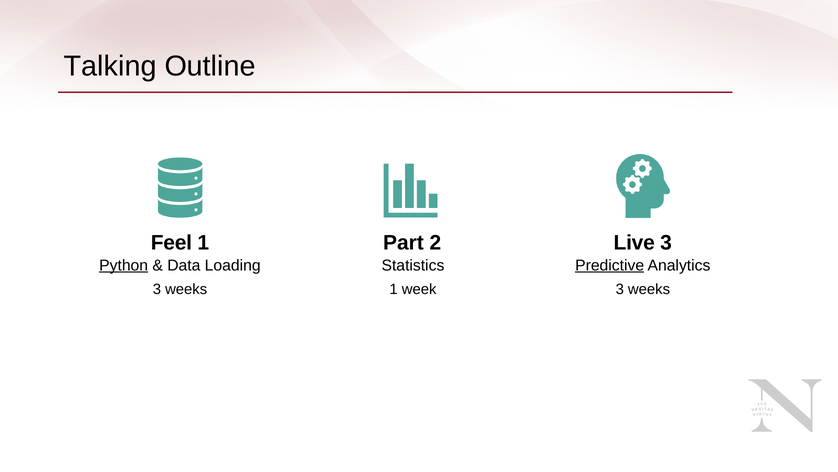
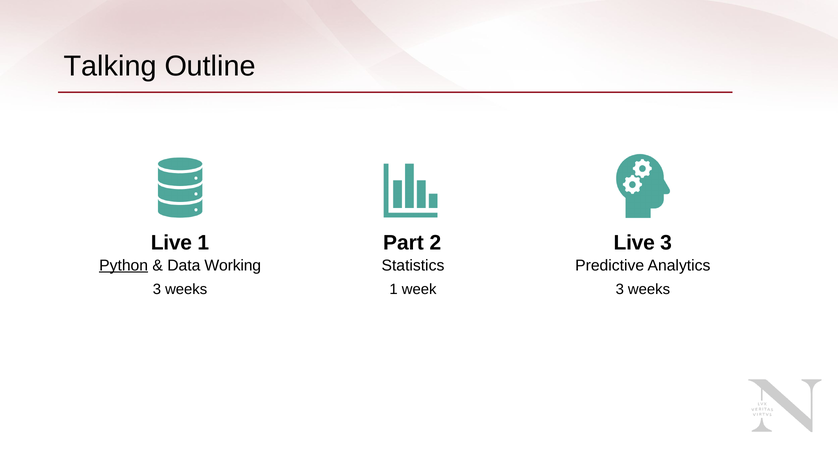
Feel: Feel -> Live (171, 243)
Loading: Loading -> Working (233, 265)
Predictive underline: present -> none (610, 265)
